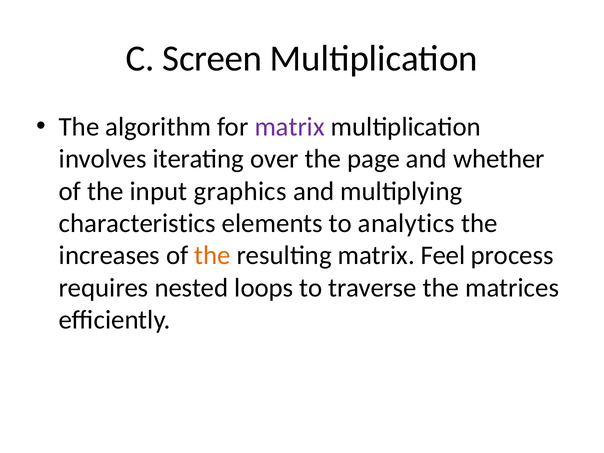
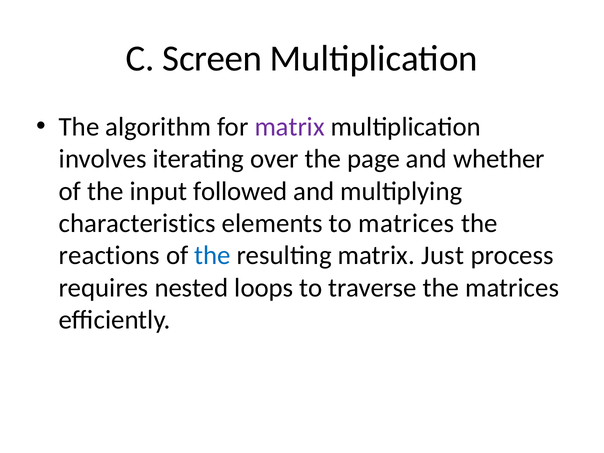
graphics: graphics -> followed (240, 191)
to analytics: analytics -> matrices (406, 223)
increases: increases -> reactions (109, 256)
the colour: orange -> blue (213, 256)
Feel: Feel -> Just (443, 256)
